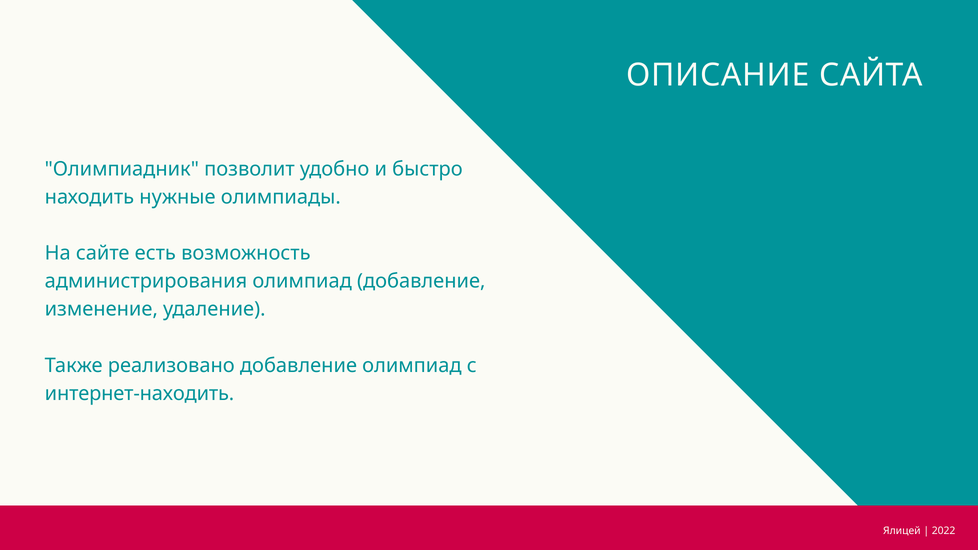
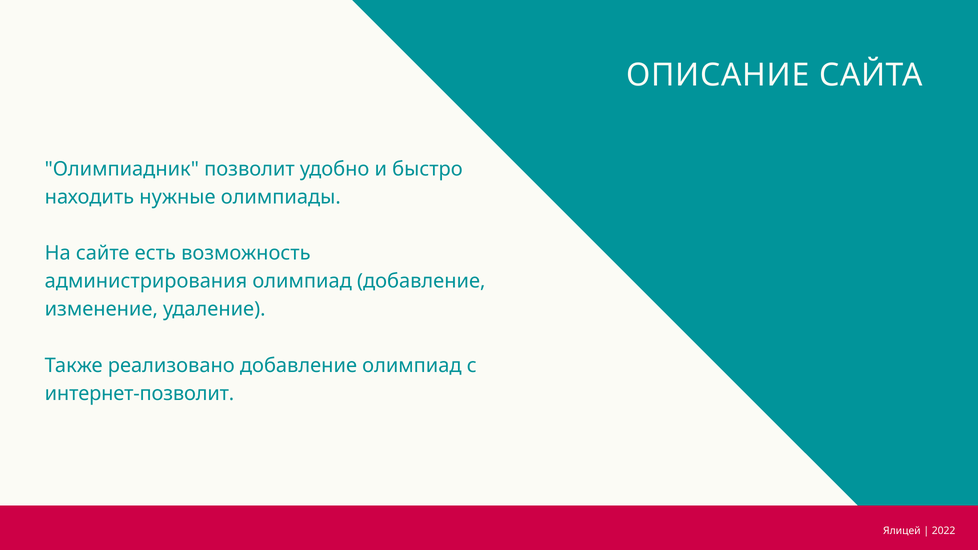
интернет-находить: интернет-находить -> интернет-позволит (139, 394)
